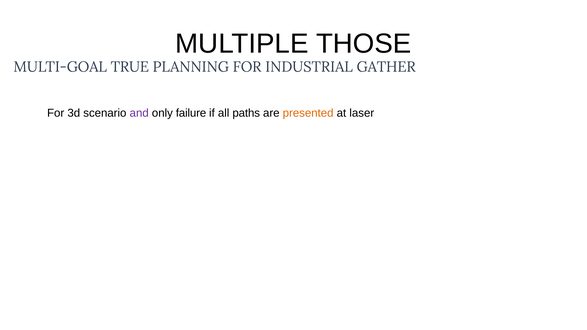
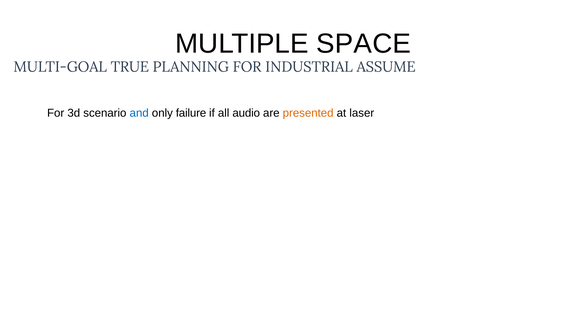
THOSE: THOSE -> SPACE (364, 44)
GATHER: GATHER -> ASSUME (386, 67)
and colour: purple -> blue (139, 113)
paths: paths -> audio (246, 113)
